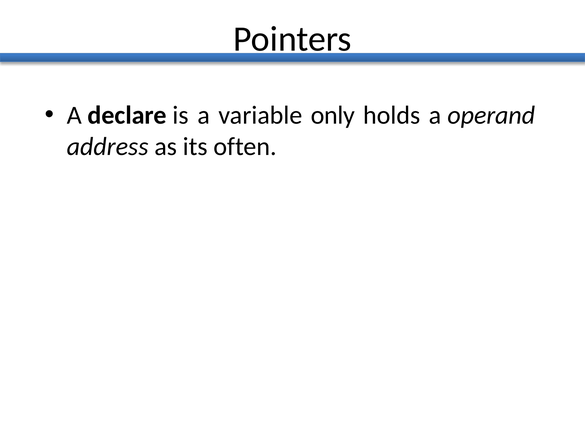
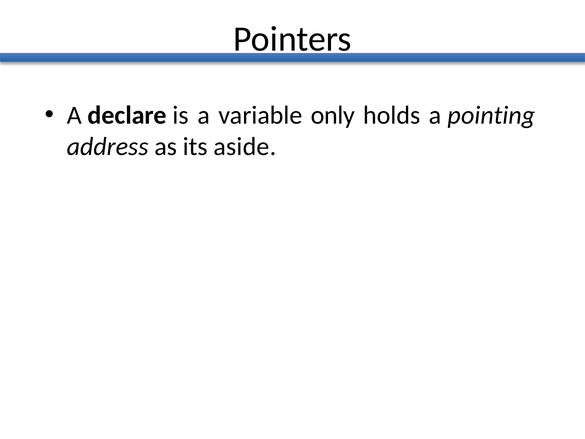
operand: operand -> pointing (491, 115)
often: often -> aside (245, 146)
